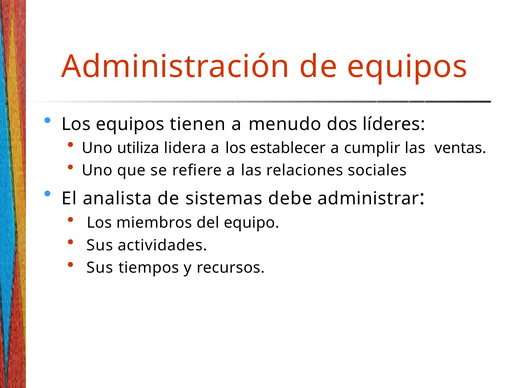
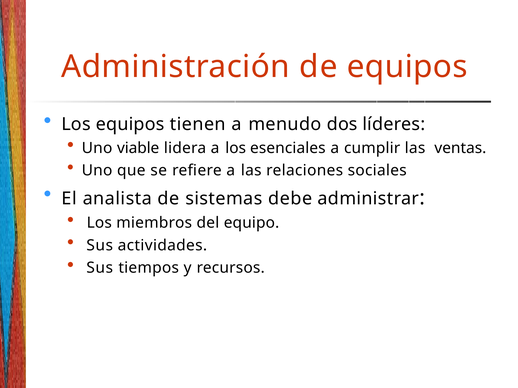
utiliza: utiliza -> viable (138, 148)
establecer: establecer -> esenciales (288, 148)
